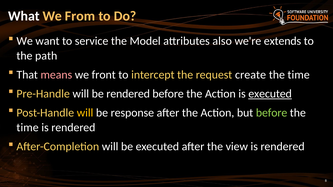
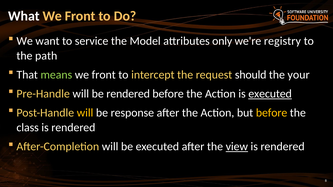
From: From -> Front (80, 16)
also: also -> only (222, 41)
extends: extends -> registry (282, 41)
means colour: pink -> light green (56, 75)
create: create -> should (251, 75)
time: time -> your (299, 75)
before colour: light green -> yellow (272, 113)
time: time -> class (28, 128)
view underline: none -> present (237, 147)
